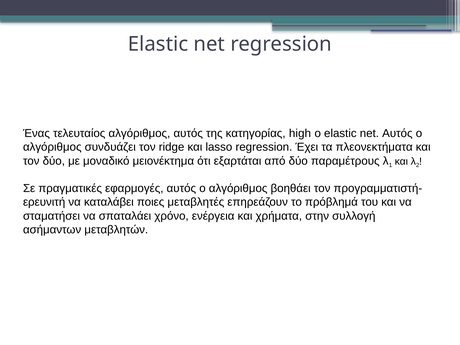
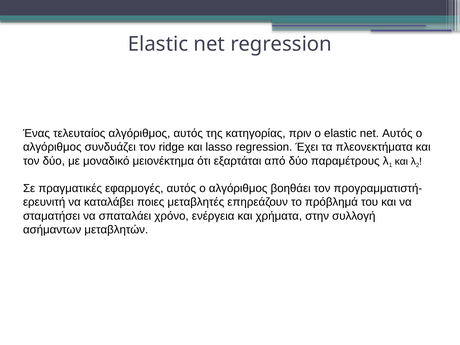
high: high -> πριν (300, 133)
